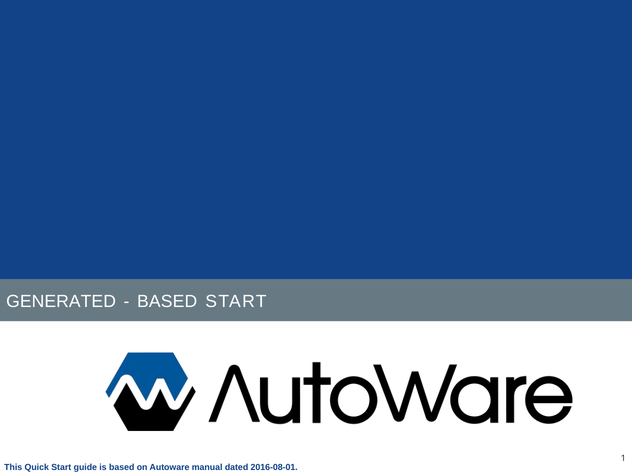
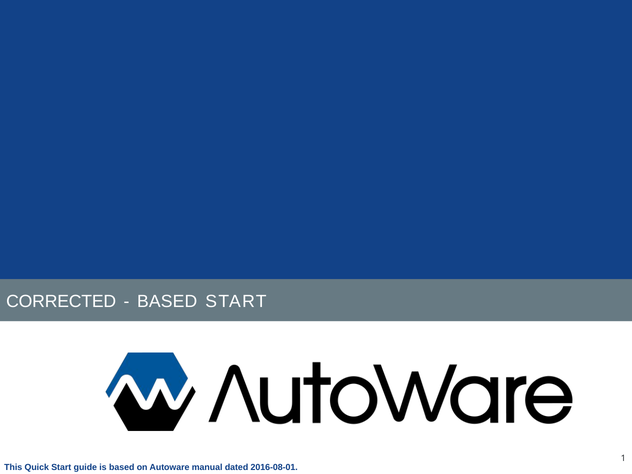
GENERATED: GENERATED -> CORRECTED (61, 301)
